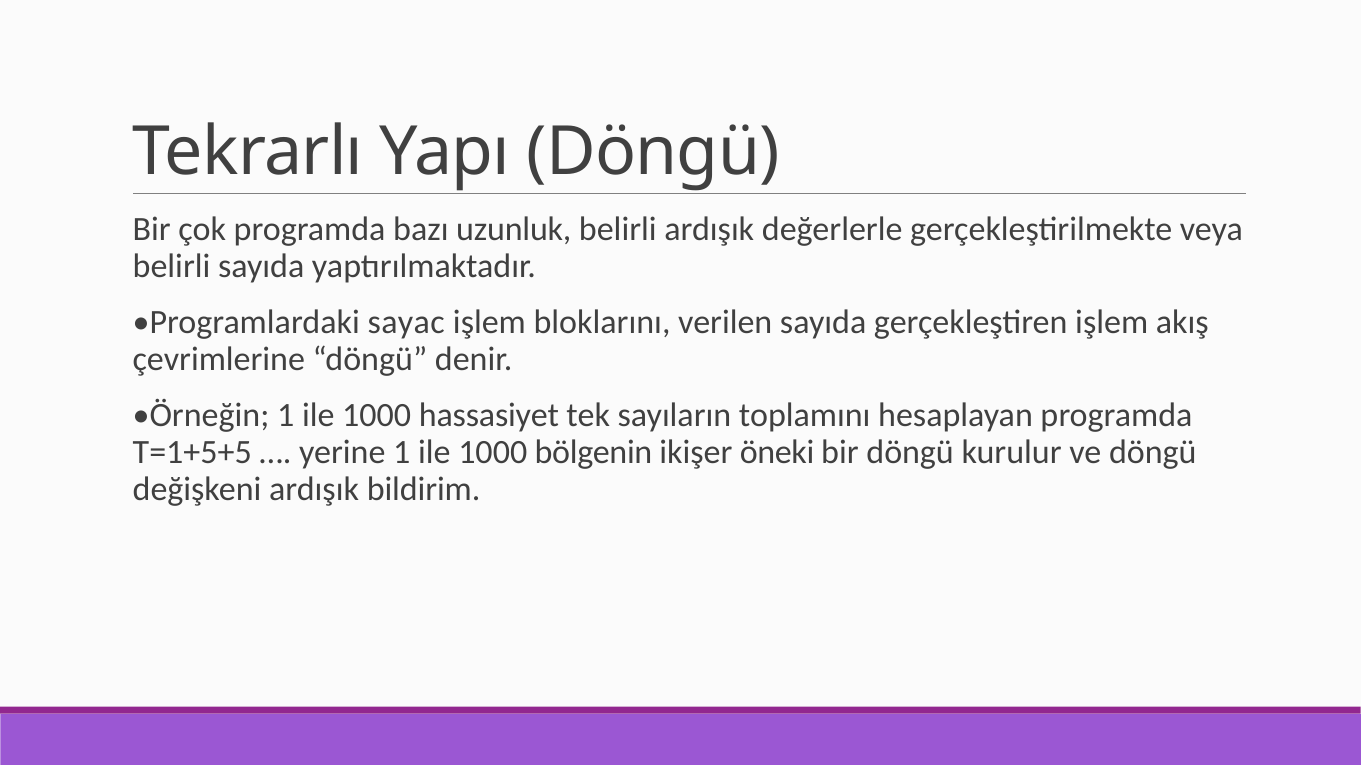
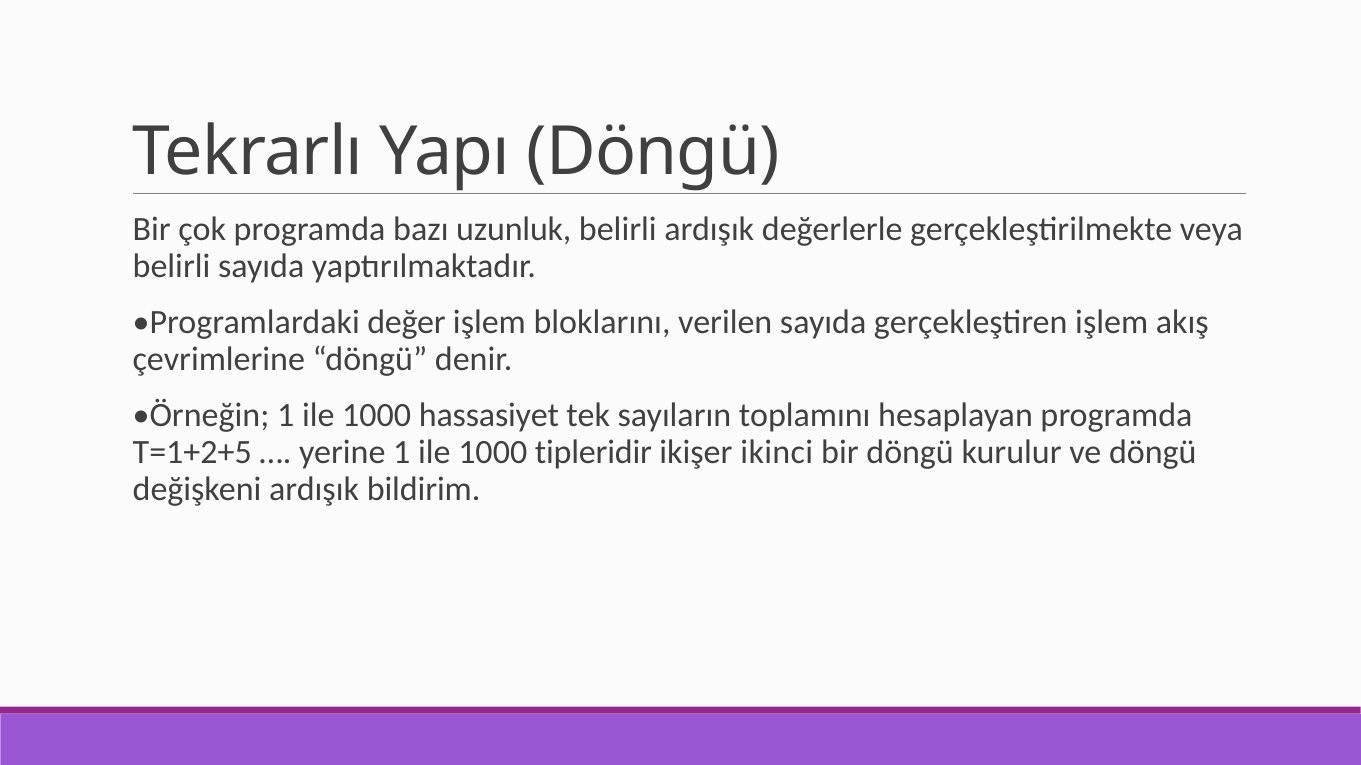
sayac: sayac -> değer (407, 323)
T=1+5+5: T=1+5+5 -> T=1+2+5 (192, 453)
bölgenin: bölgenin -> tipleridir (593, 453)
öneki: öneki -> ikinci (777, 453)
